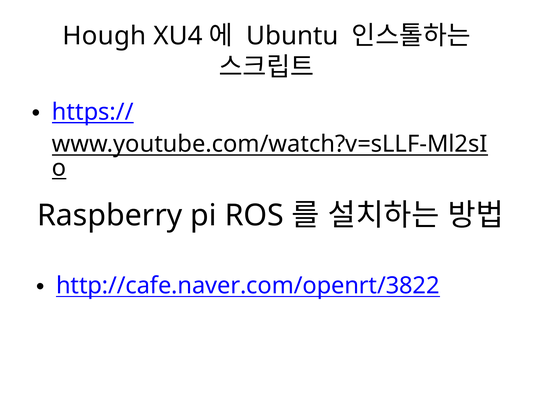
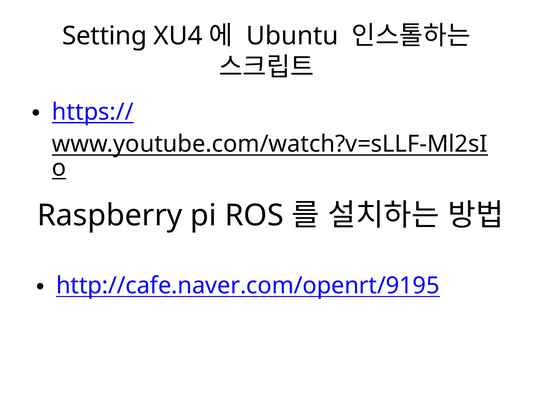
Hough: Hough -> Setting (105, 36)
http://cafe.naver.com/openrt/3822: http://cafe.naver.com/openrt/3822 -> http://cafe.naver.com/openrt/9195 (248, 286)
